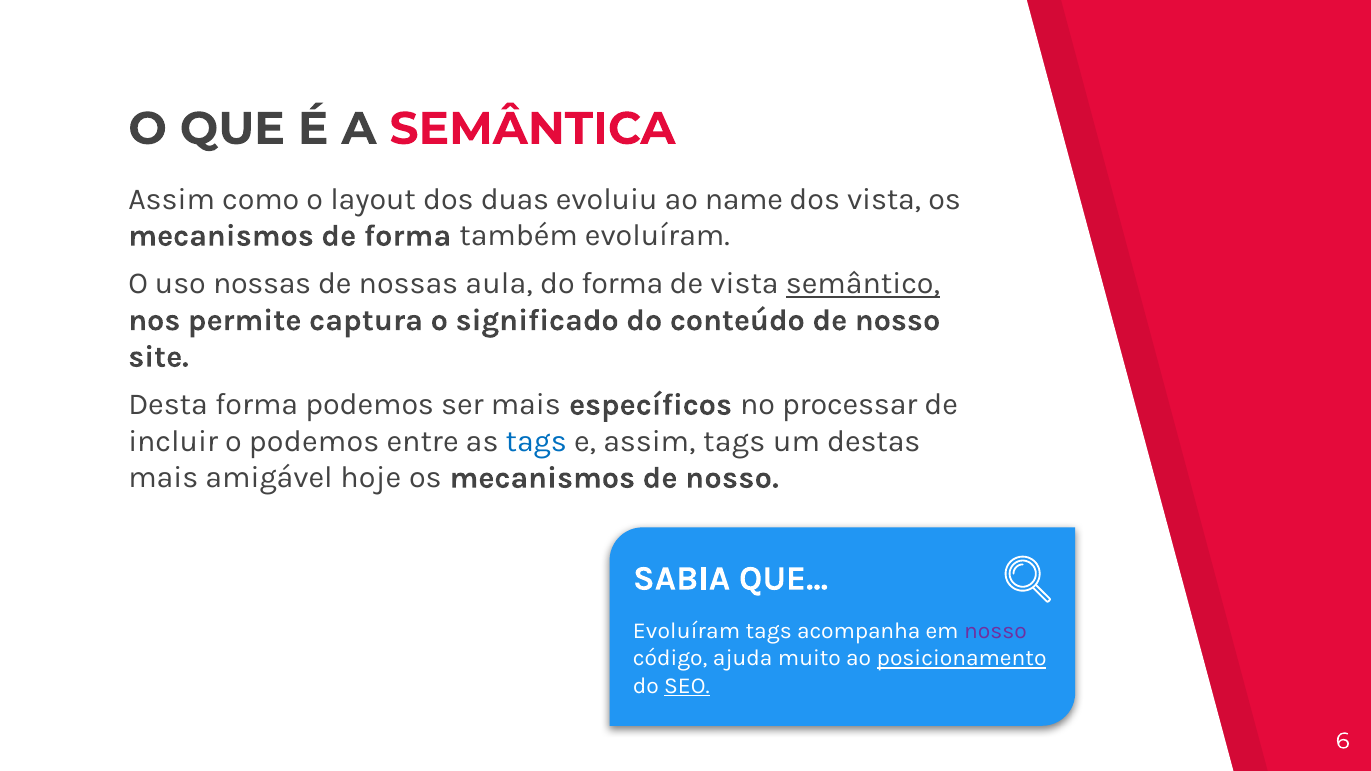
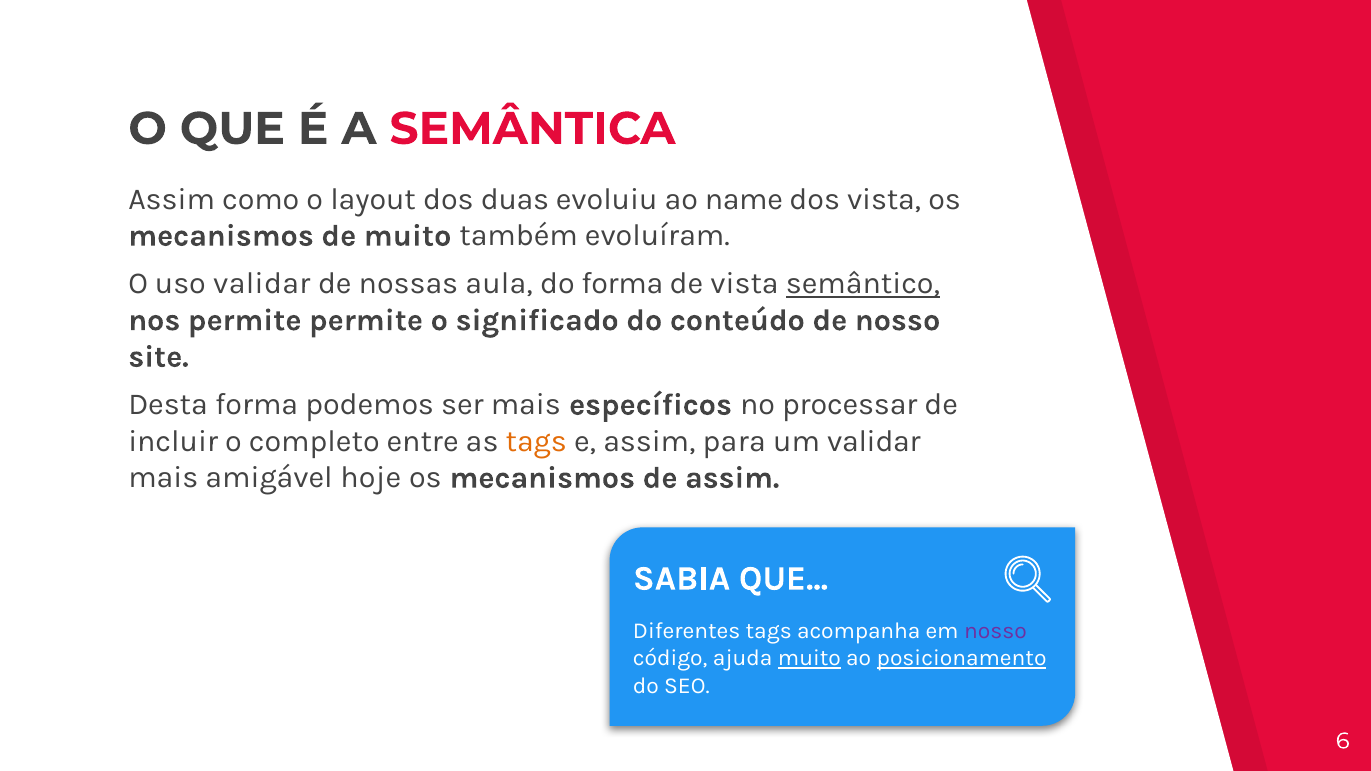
de forma: forma -> muito (408, 236)
uso nossas: nossas -> validar (262, 284)
permite captura: captura -> permite (366, 320)
o podemos: podemos -> completo (314, 441)
tags colour: blue -> orange (536, 441)
assim tags: tags -> para (734, 441)
um destas: destas -> validar (874, 441)
mecanismos de nosso: nosso -> assim (732, 478)
Evoluíram: Evoluíram -> Diferentes (687, 631)
muito underline: none -> present (809, 658)
SEO underline: present -> none (687, 686)
